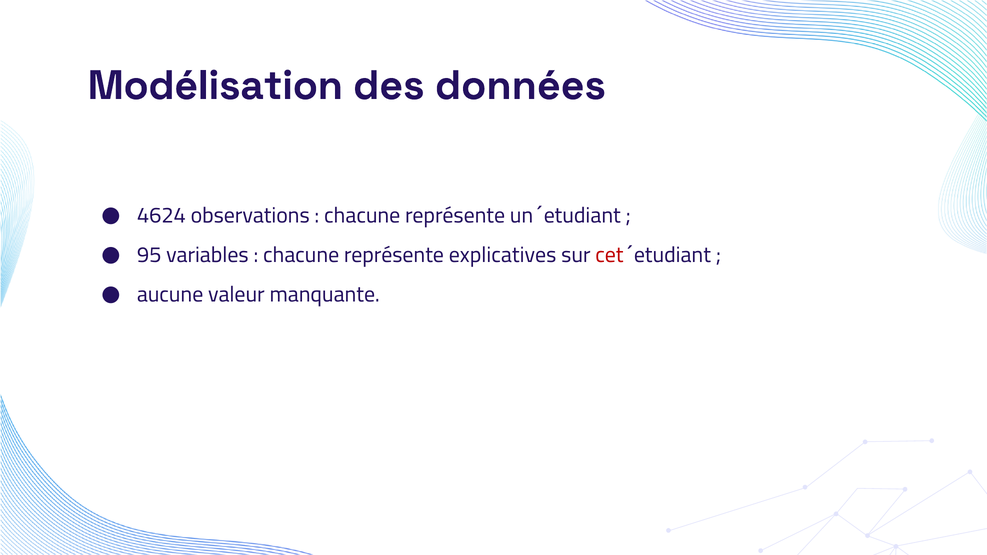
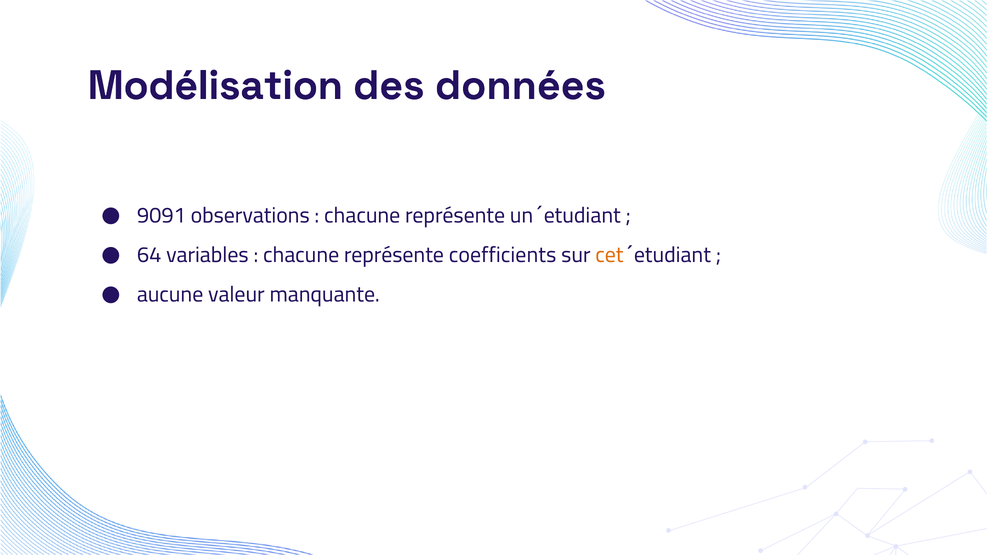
4624: 4624 -> 9091 (161, 216)
95: 95 -> 64 (149, 255)
explicatives: explicatives -> coefficients (503, 255)
cet colour: red -> orange (609, 255)
